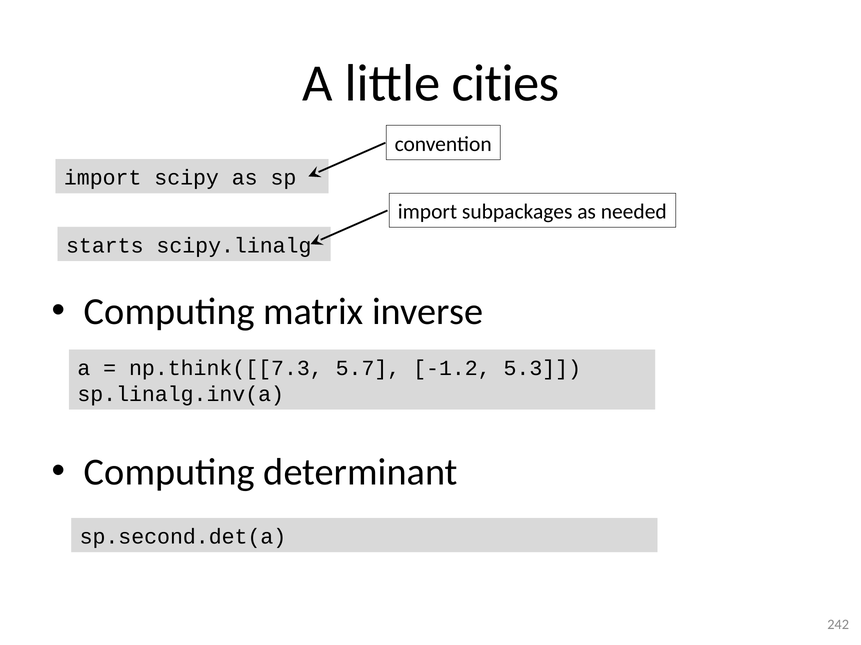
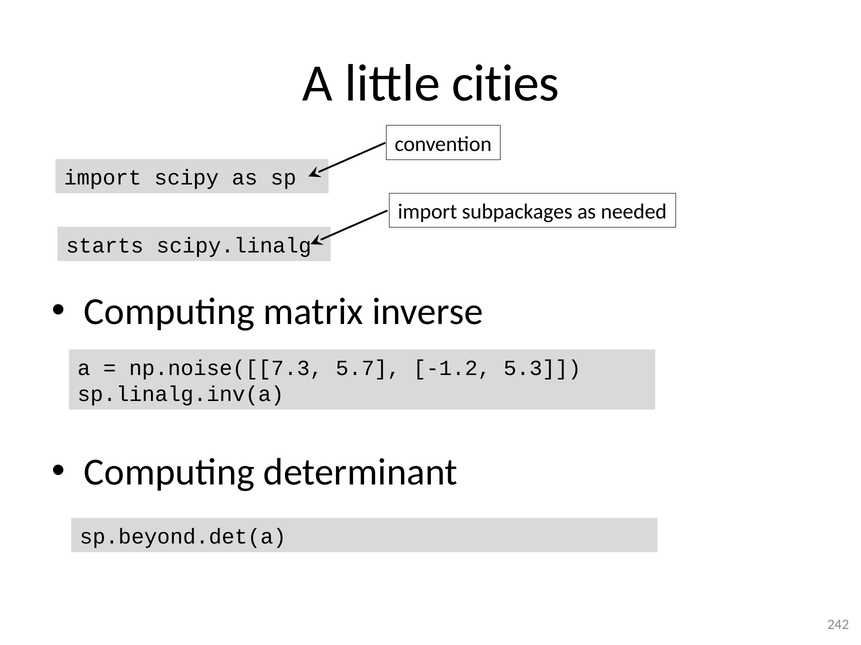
np.think([[7.3: np.think([[7.3 -> np.noise([[7.3 (226, 369)
sp.second.det(a: sp.second.det(a -> sp.beyond.det(a (183, 537)
